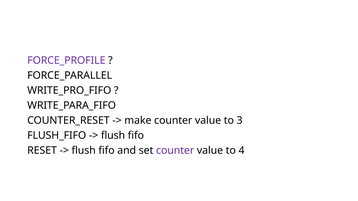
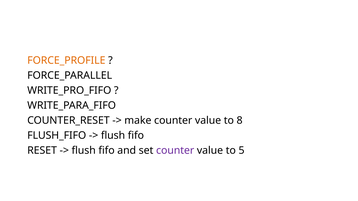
FORCE_PROFILE colour: purple -> orange (66, 61)
3: 3 -> 8 (240, 121)
4: 4 -> 5 (242, 151)
